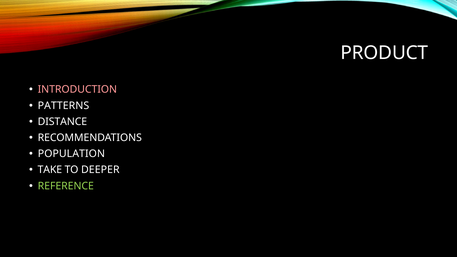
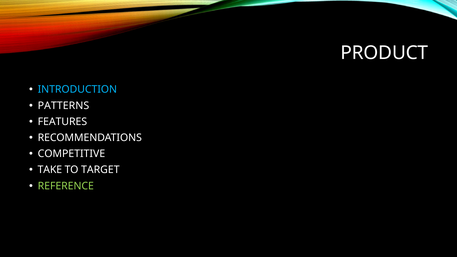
INTRODUCTION colour: pink -> light blue (77, 90)
DISTANCE: DISTANCE -> FEATURES (62, 122)
POPULATION: POPULATION -> COMPETITIVE (71, 154)
DEEPER: DEEPER -> TARGET (100, 170)
